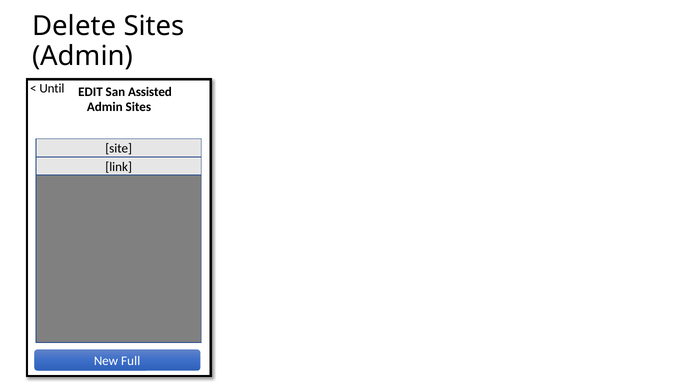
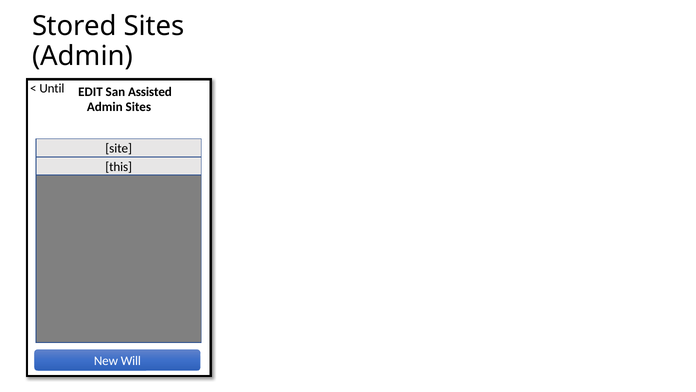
Delete: Delete -> Stored (74, 26)
link: link -> this (119, 167)
Full: Full -> Will (131, 361)
